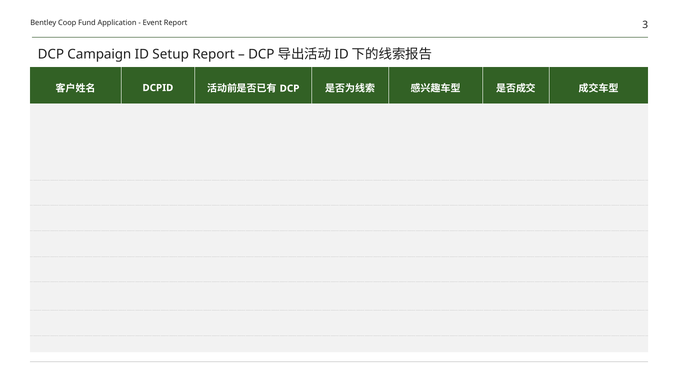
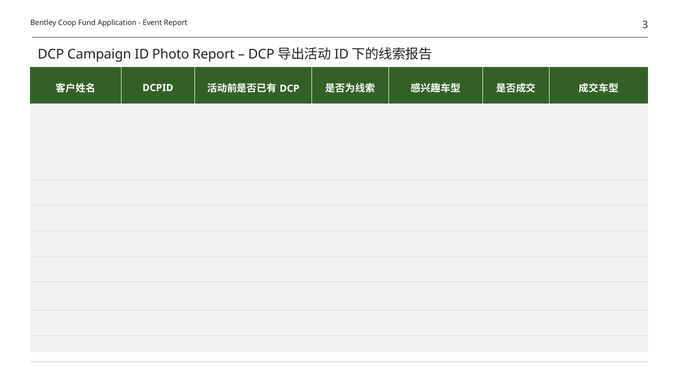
Setup: Setup -> Photo (171, 54)
